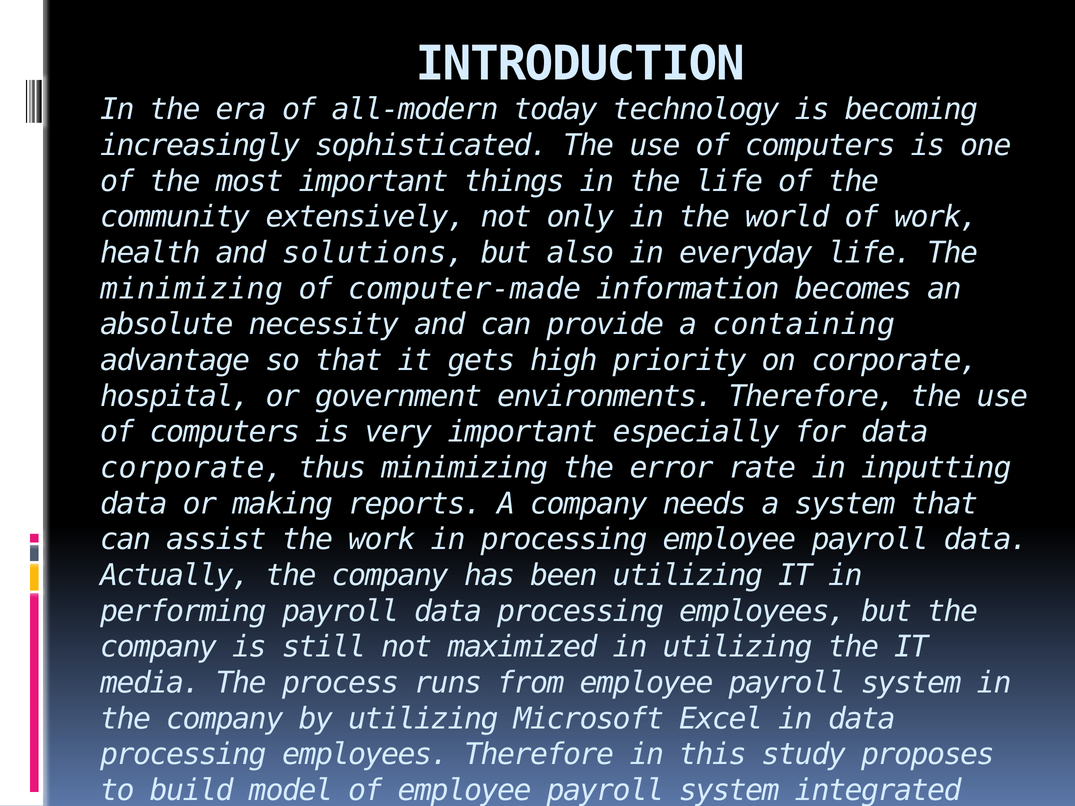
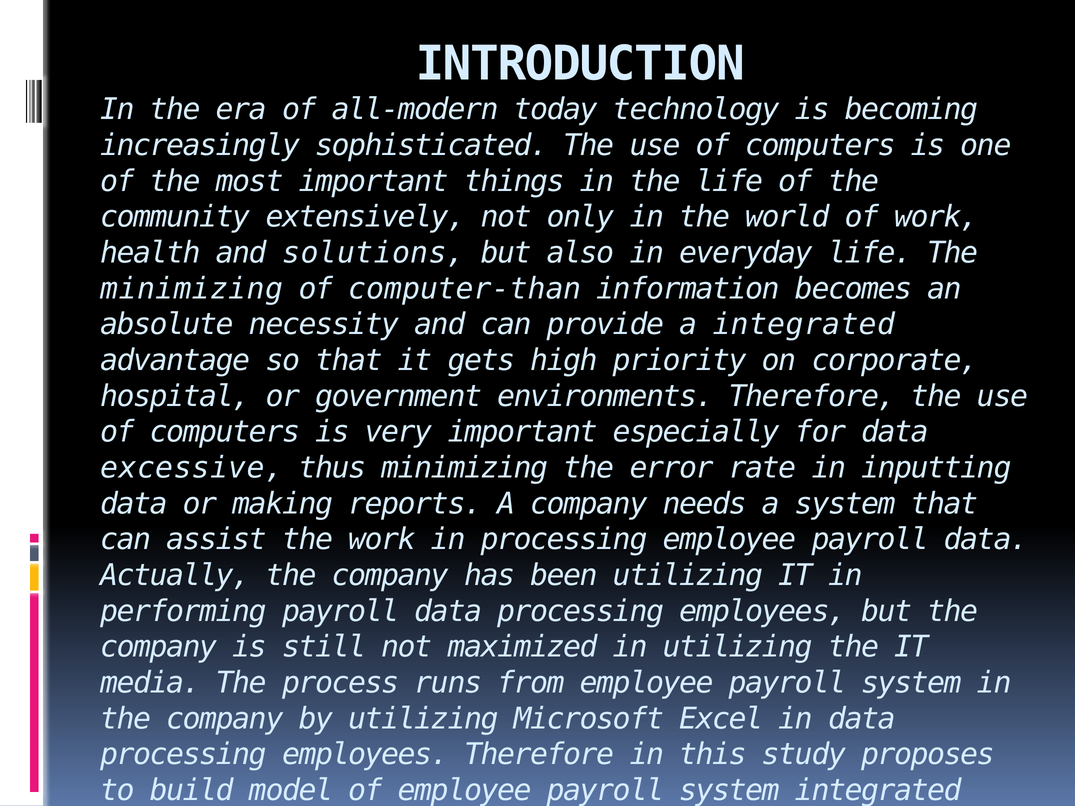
computer-made: computer-made -> computer-than (465, 289)
a containing: containing -> integrated (804, 325)
corporate: corporate -> excessive (192, 468)
